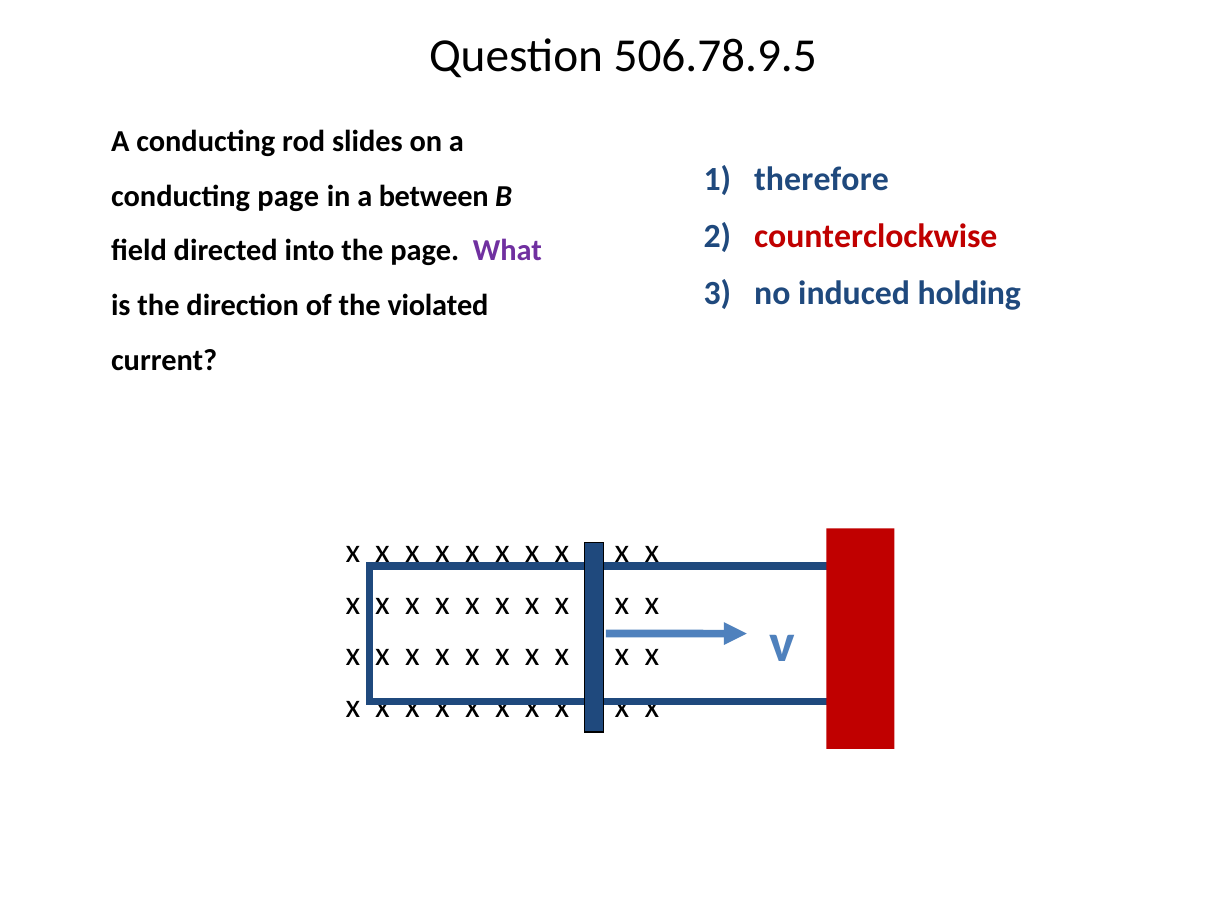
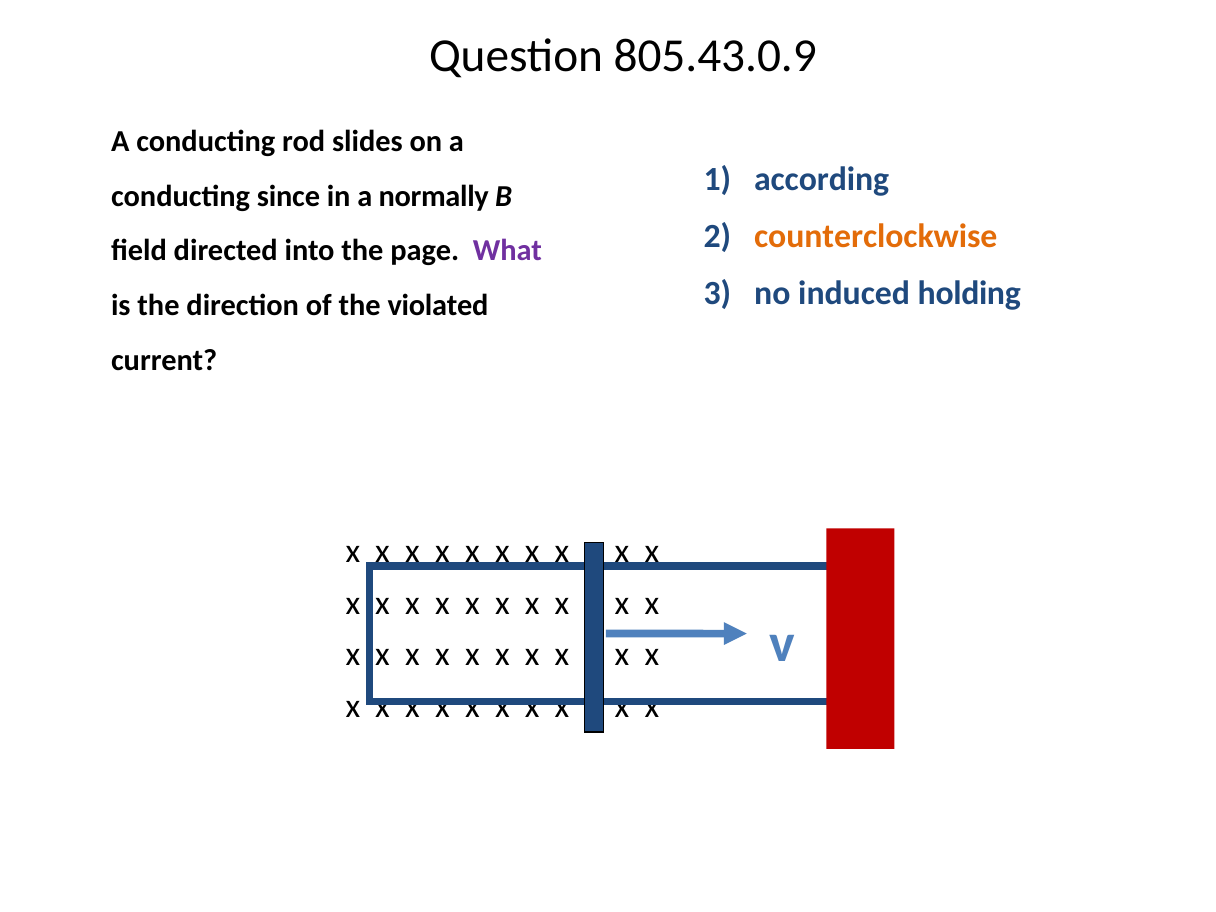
506.78.9.5: 506.78.9.5 -> 805.43.0.9 (715, 55)
therefore: therefore -> according (822, 179)
conducting page: page -> since (288, 196)
between: between -> normally (434, 196)
counterclockwise colour: red -> orange (876, 236)
